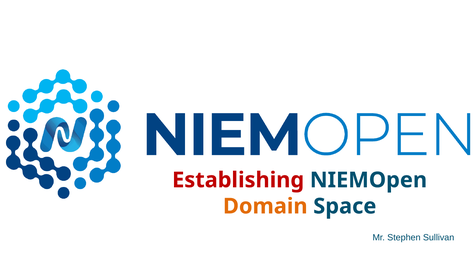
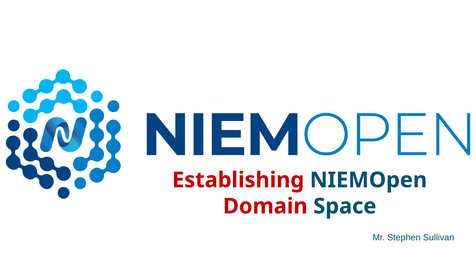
Domain colour: orange -> red (265, 206)
